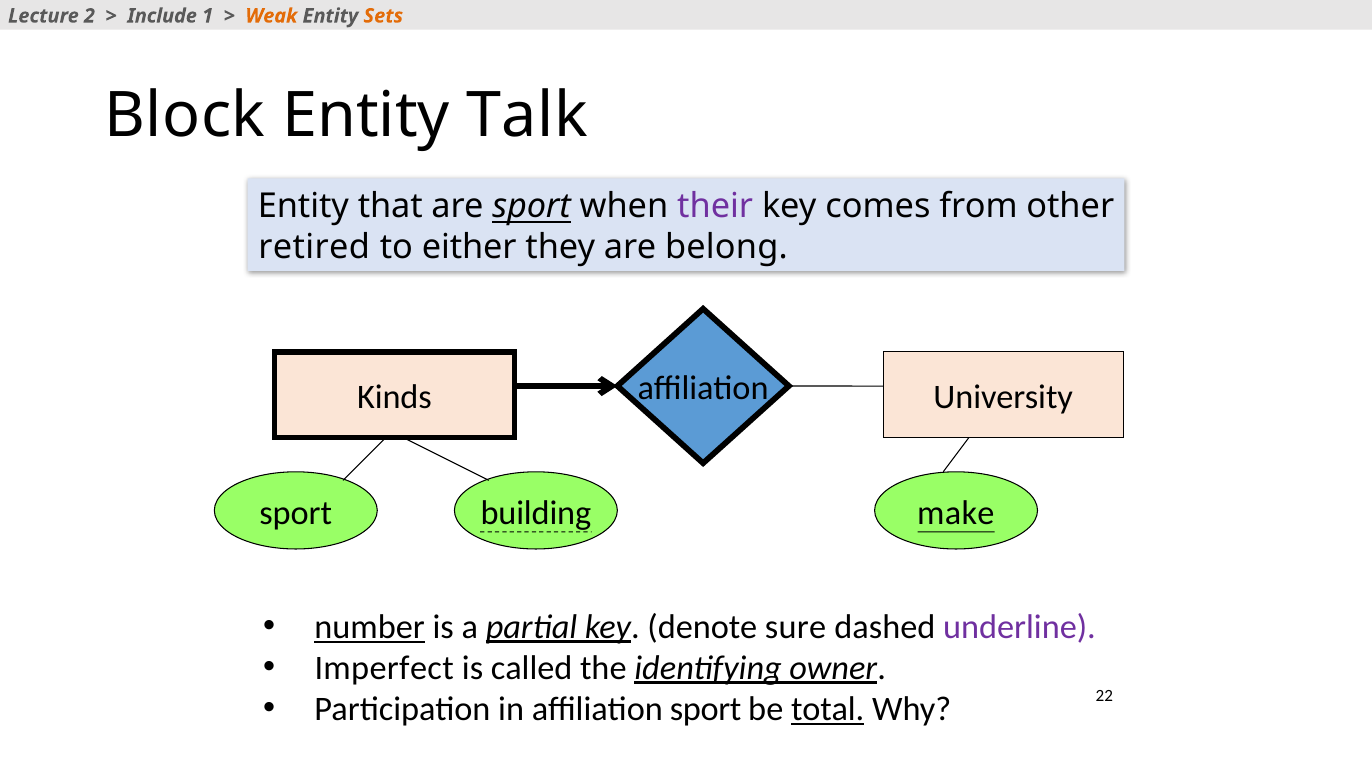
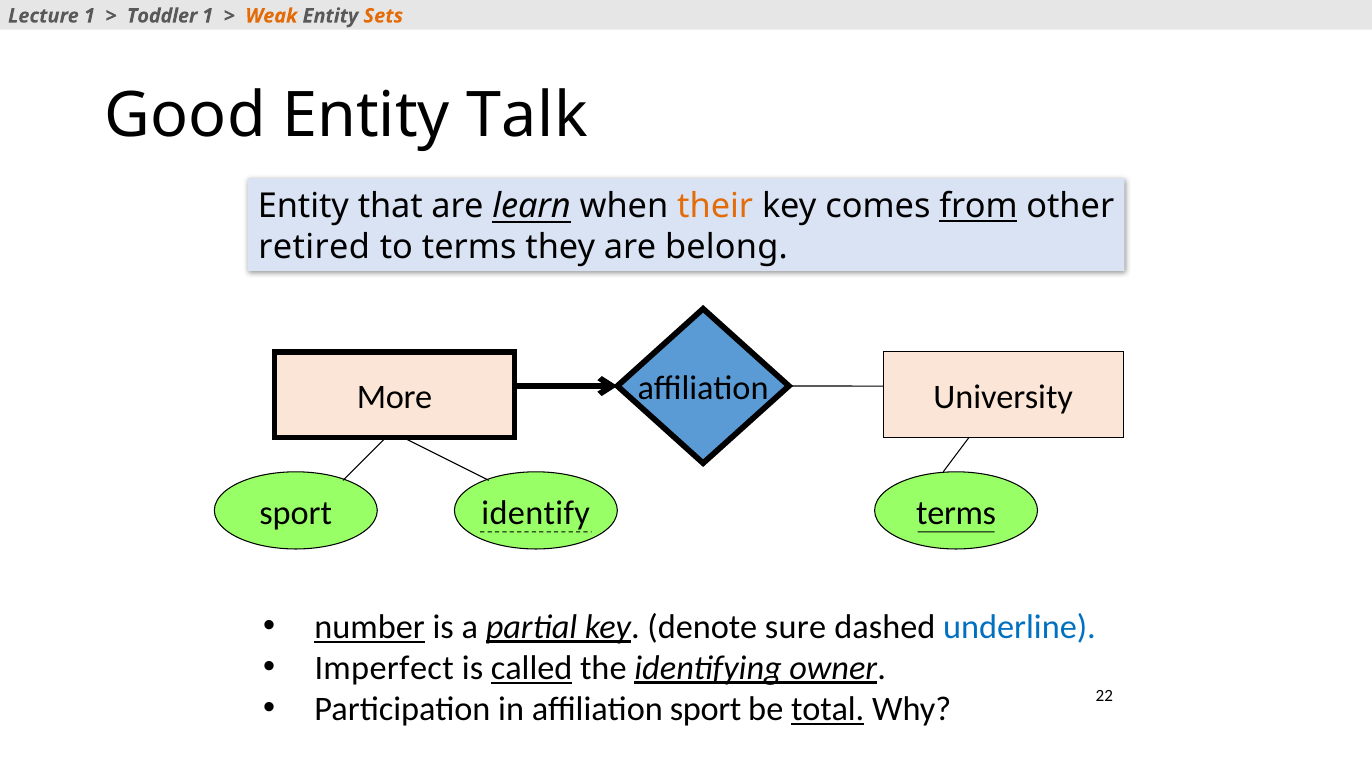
Lecture 2: 2 -> 1 (89, 16)
Include: Include -> Toddler (162, 16)
Block: Block -> Good (185, 115)
are sport: sport -> learn (532, 206)
their colour: purple -> orange (715, 206)
from underline: none -> present (979, 206)
to either: either -> terms (469, 248)
Kinds: Kinds -> More (395, 397)
building: building -> identify (536, 513)
sport make: make -> terms (956, 513)
underline colour: purple -> blue (1019, 627)
called underline: none -> present (532, 668)
